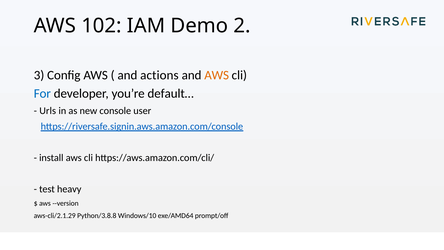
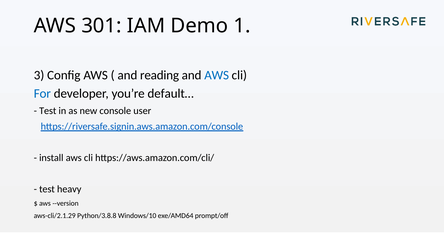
102: 102 -> 301 (102, 26)
2: 2 -> 1 (242, 26)
actions: actions -> reading (160, 75)
AWS colour: orange -> blue (217, 75)
Urls: Urls -> Test (48, 111)
